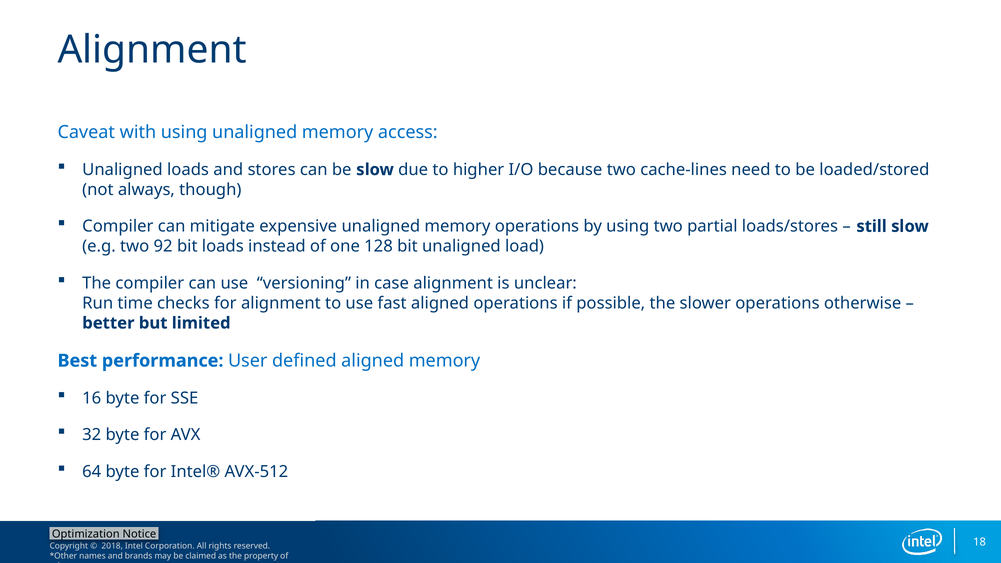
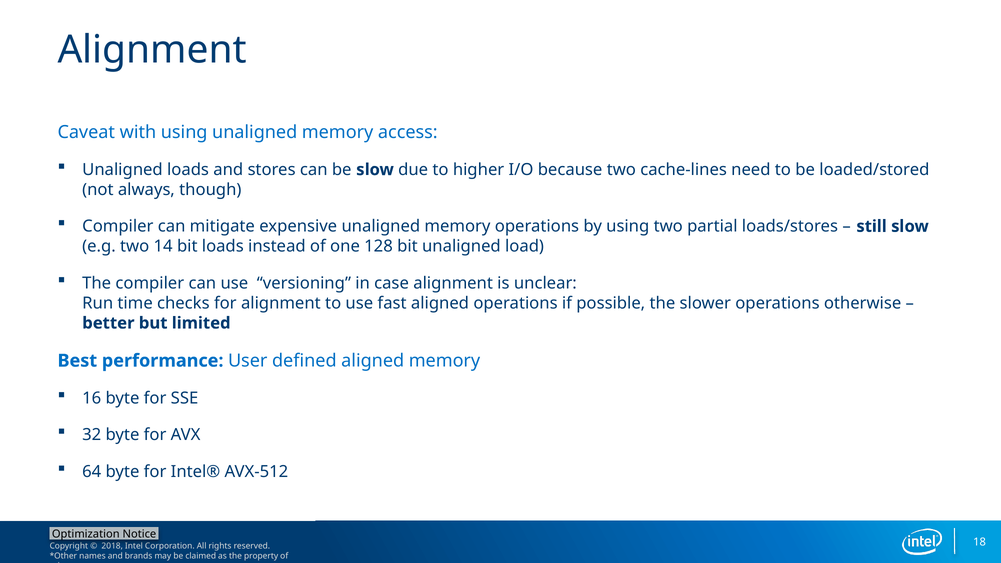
92: 92 -> 14 (163, 246)
